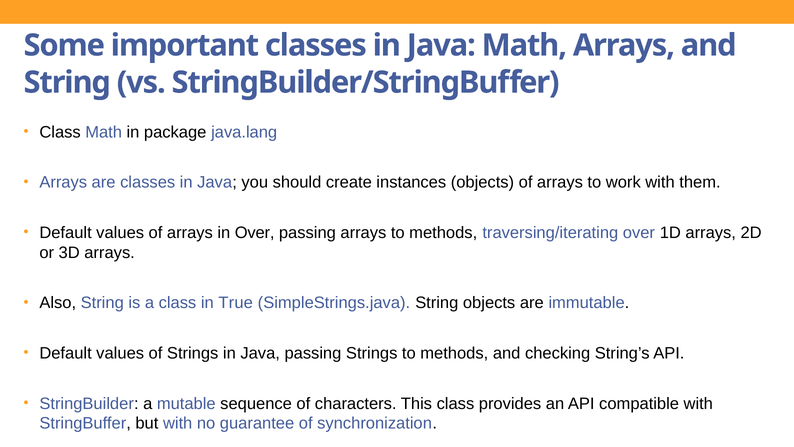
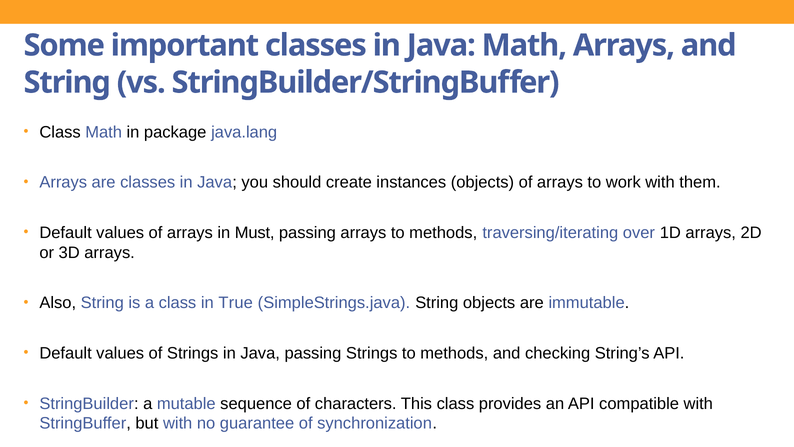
in Over: Over -> Must (255, 233)
